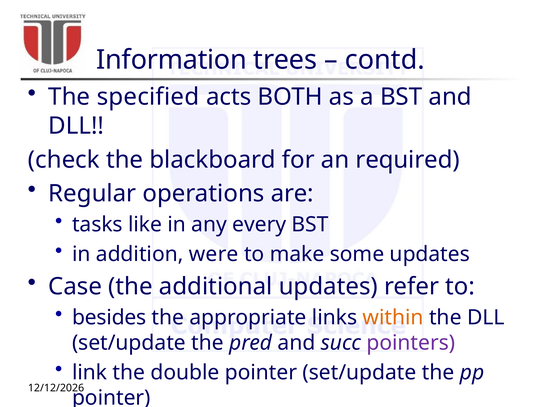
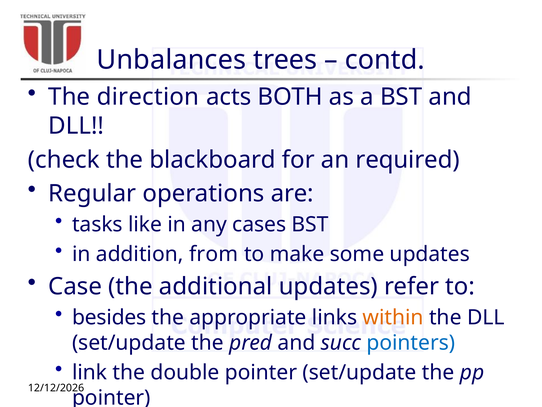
Information: Information -> Unbalances (171, 60)
specified: specified -> direction (148, 97)
every: every -> cases (259, 224)
were: were -> from (214, 254)
pointers colour: purple -> blue (411, 343)
